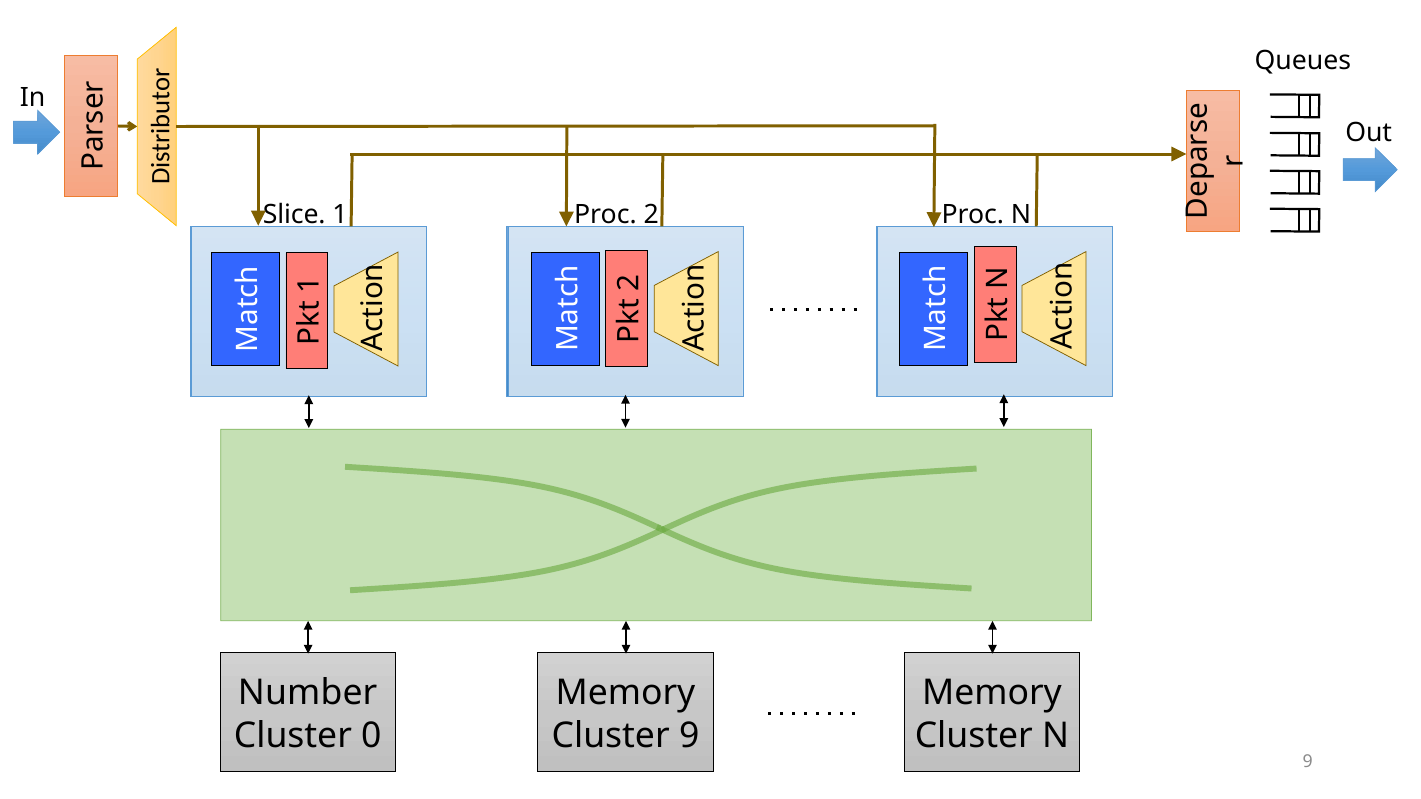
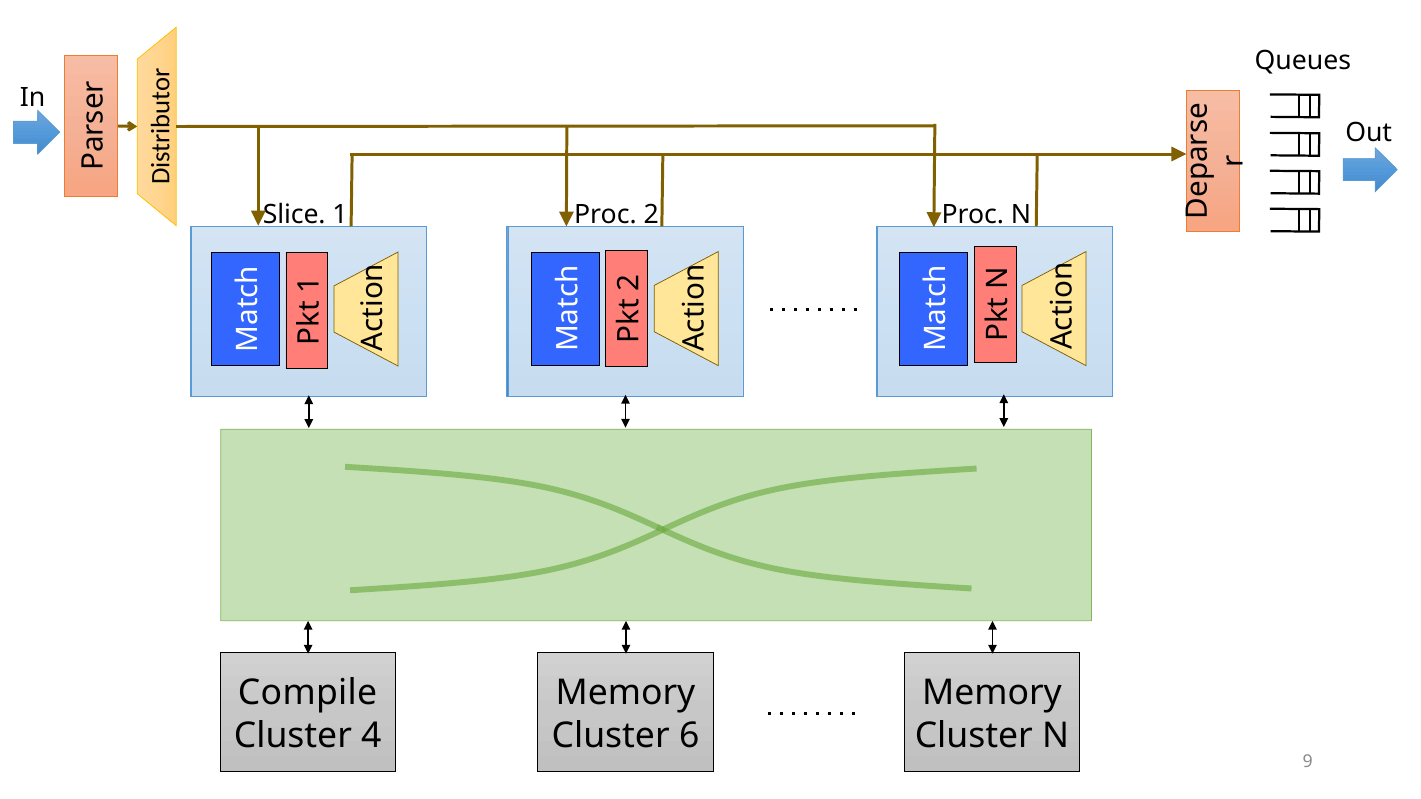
Number: Number -> Compile (308, 693)
0: 0 -> 4 (371, 736)
Cluster 9: 9 -> 6 (689, 736)
